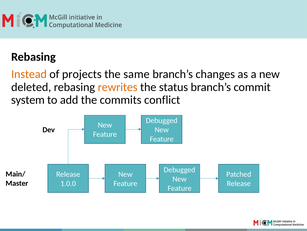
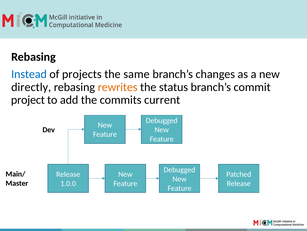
Instead colour: orange -> blue (29, 74)
deleted: deleted -> directly (31, 87)
system: system -> project (28, 100)
conflict: conflict -> current (162, 100)
